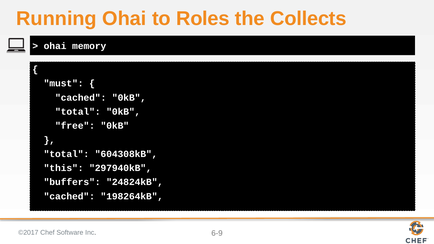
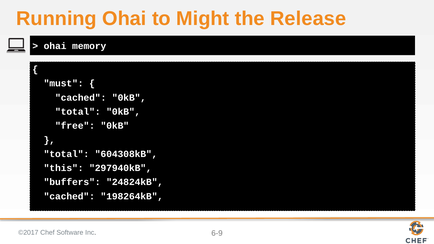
Roles: Roles -> Might (203, 19)
Collects: Collects -> Release (308, 19)
